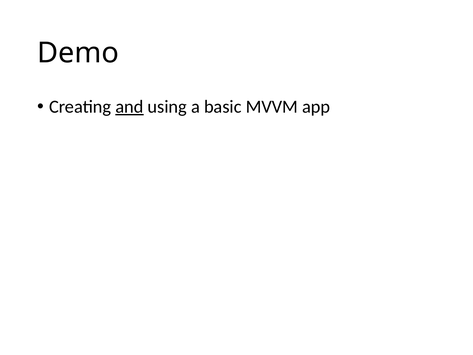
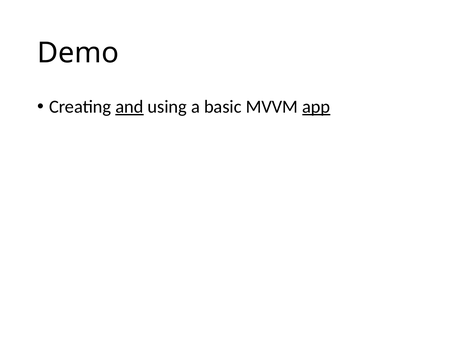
app underline: none -> present (316, 107)
